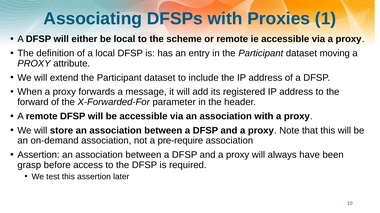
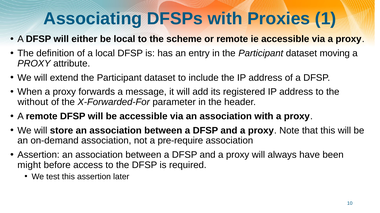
forward: forward -> without (33, 102)
grasp: grasp -> might (29, 166)
